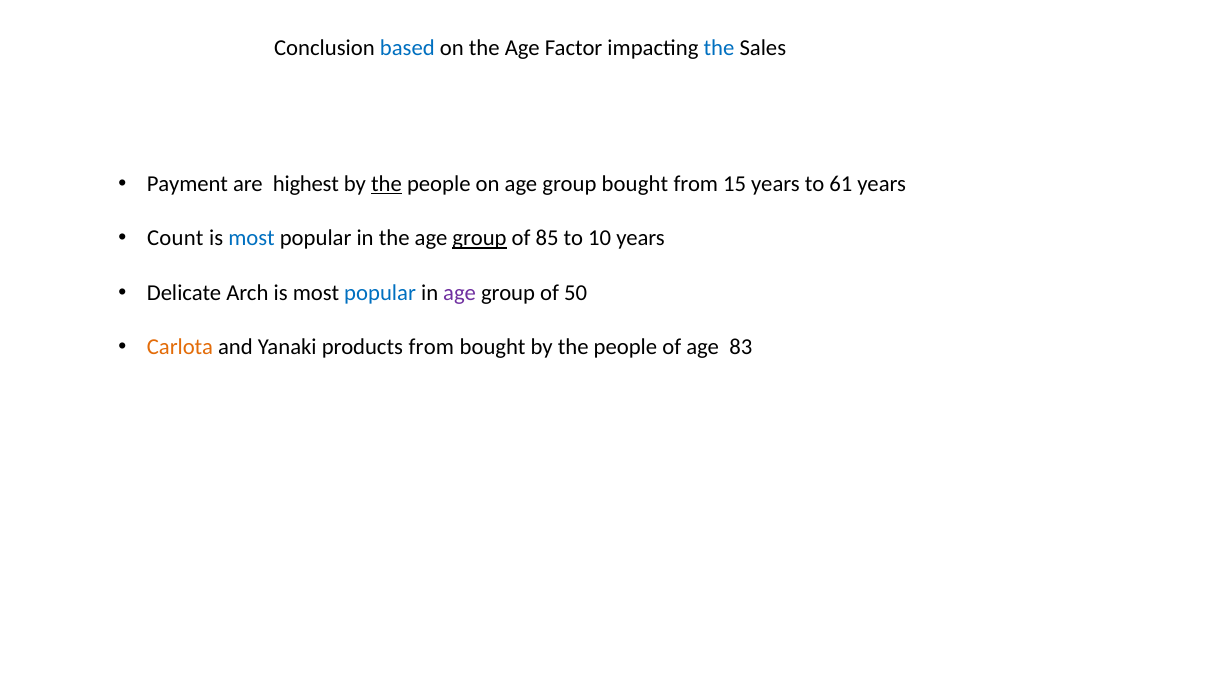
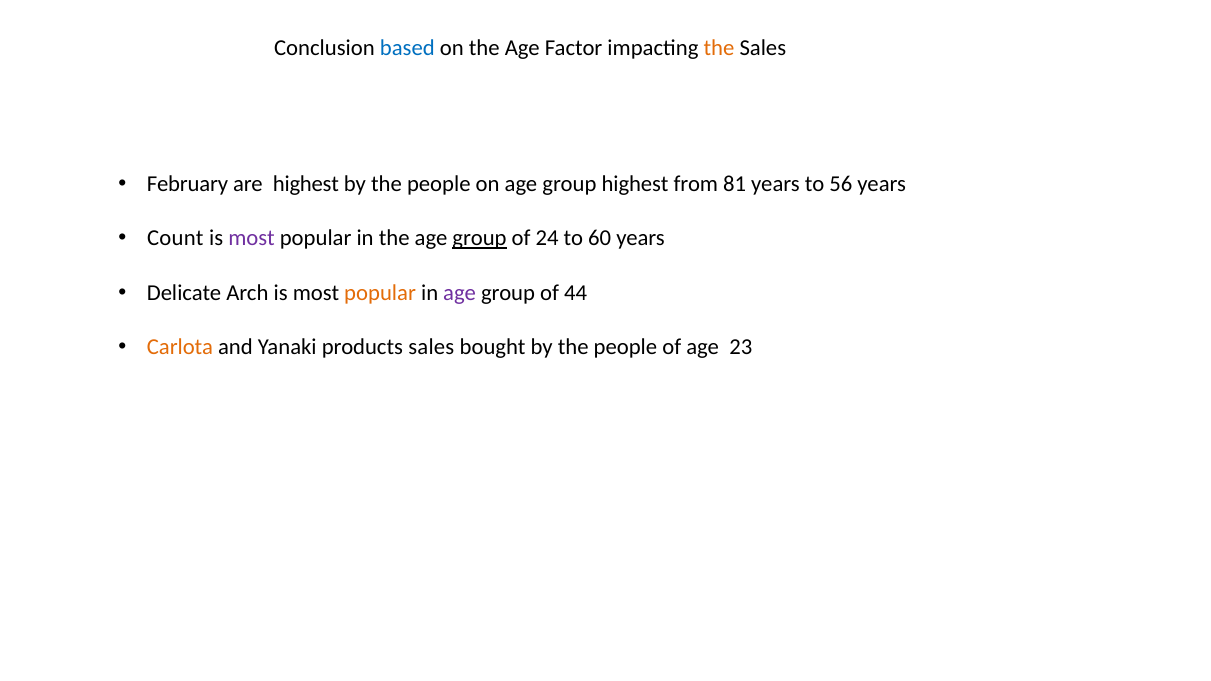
the colour: blue -> orange (719, 48)
Payment: Payment -> February (187, 184)
the underline: present -> none (386, 184)
group bought: bought -> highest (635, 184)
15: 15 -> 81 (735, 184)
61: 61 -> 56 (841, 184)
most colour: blue -> purple (252, 238)
85: 85 -> 24 (547, 238)
10: 10 -> 60 (600, 238)
popular colour: blue -> orange (380, 293)
50: 50 -> 44 (576, 293)
products from: from -> sales (431, 347)
83: 83 -> 23 (741, 347)
